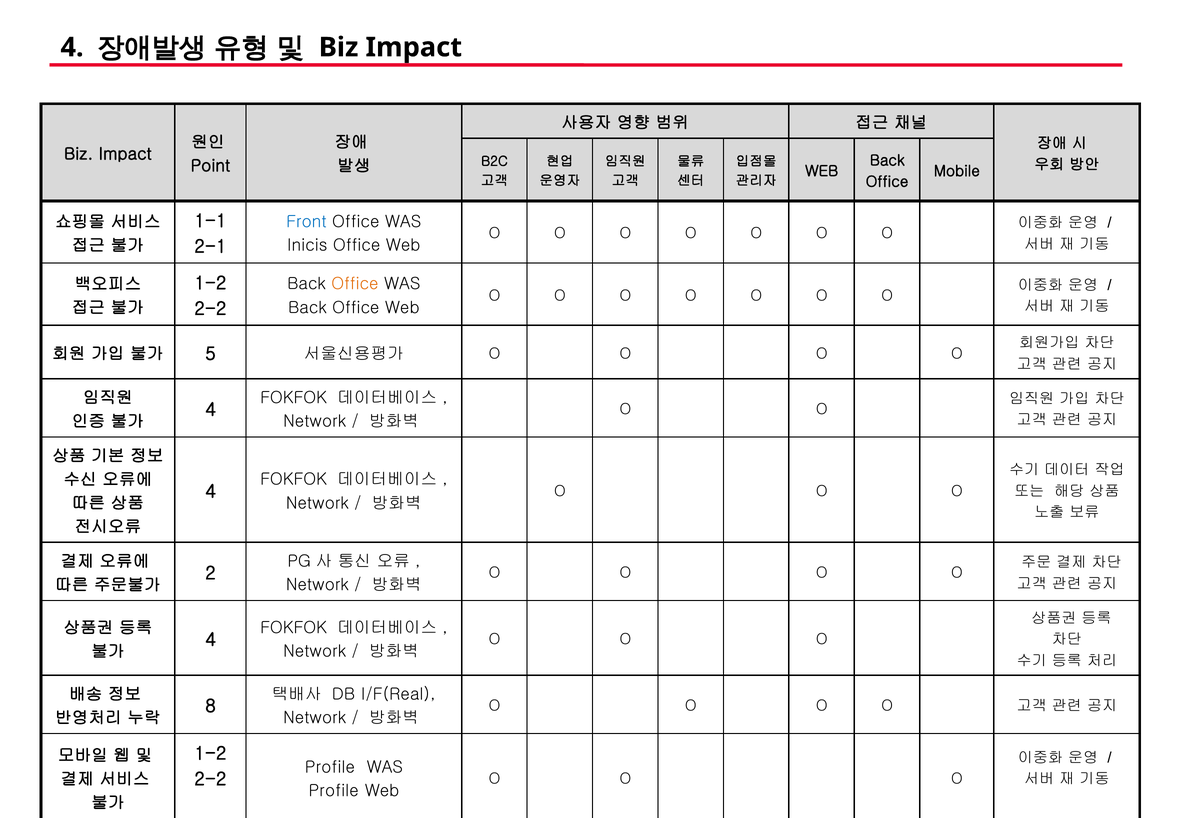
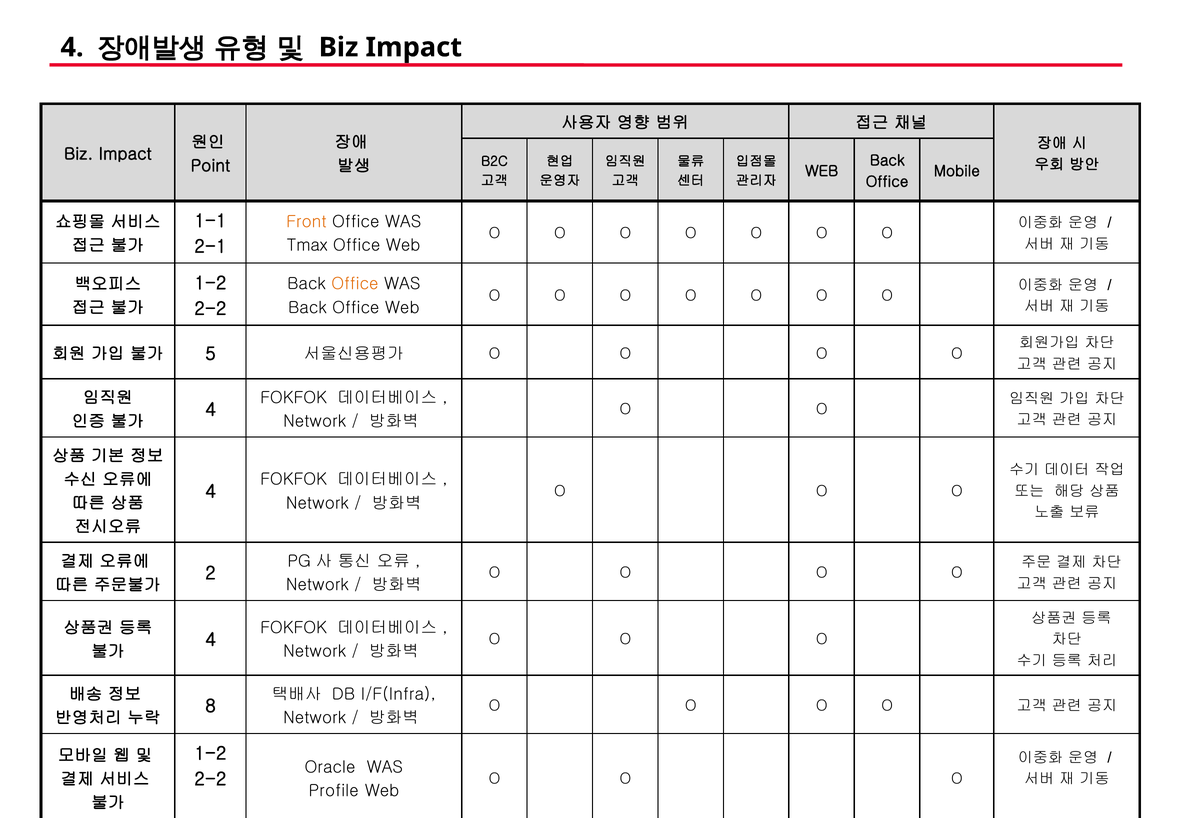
Front colour: blue -> orange (306, 222)
Inicis: Inicis -> Tmax (307, 245)
I/F(Real: I/F(Real -> I/F(Infra (398, 694)
Profile: Profile -> Oracle (330, 767)
